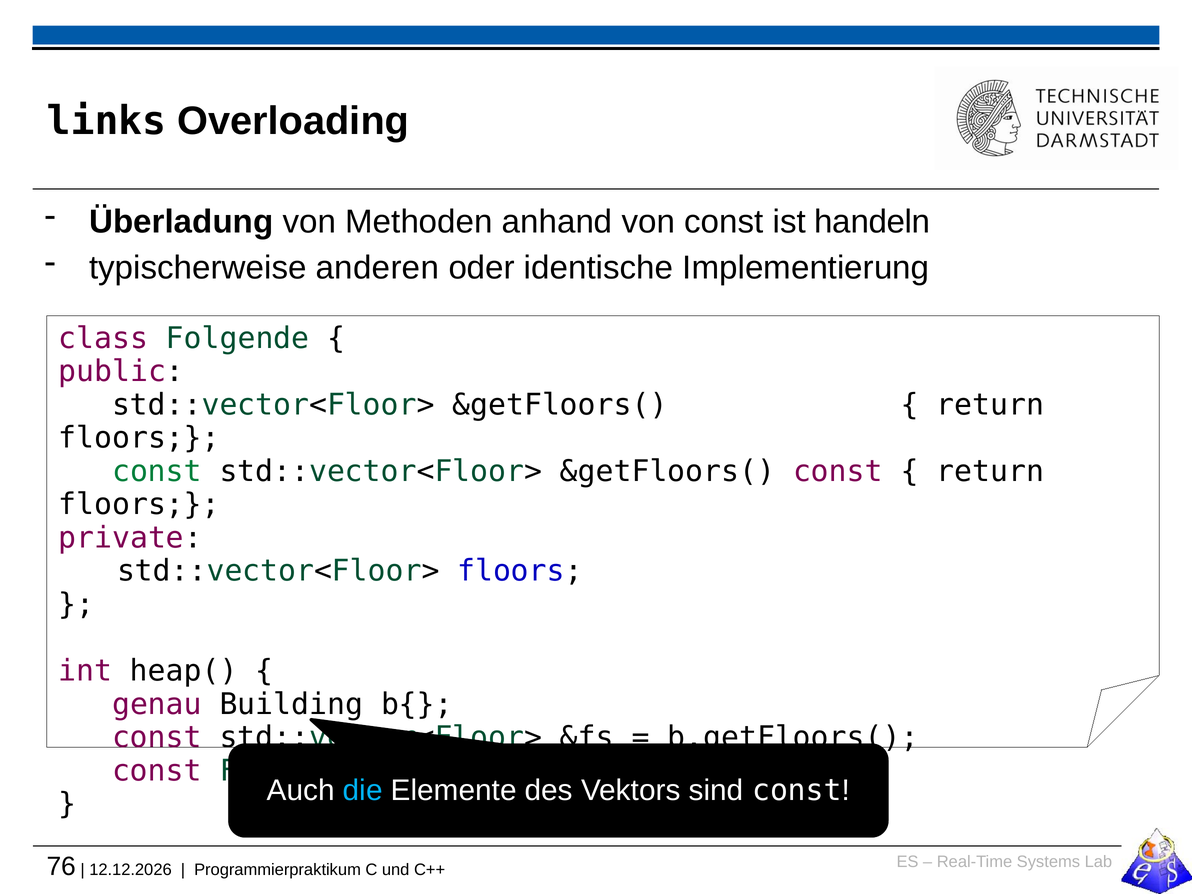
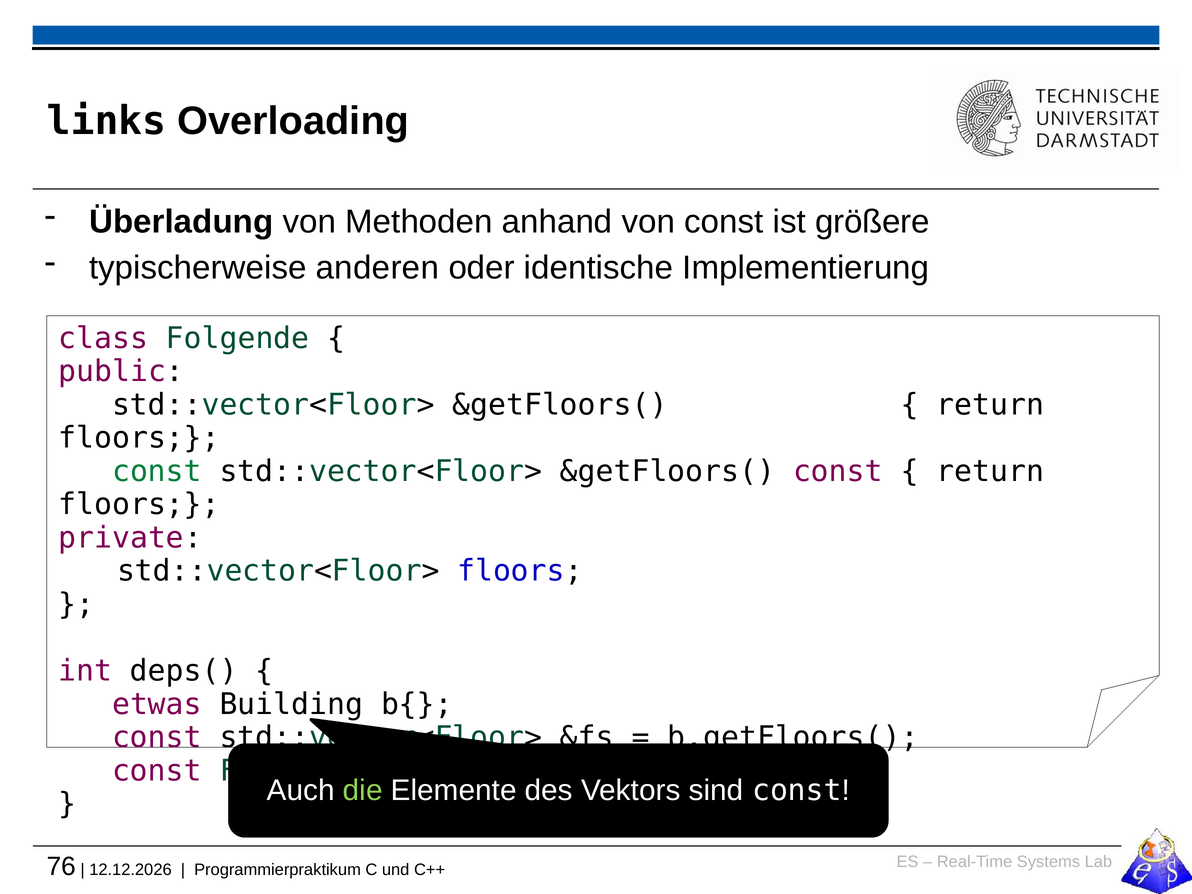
handeln: handeln -> größere (872, 222)
heap(: heap( -> deps( (184, 671)
genau: genau -> etwas (157, 704)
die colour: light blue -> light green (363, 791)
